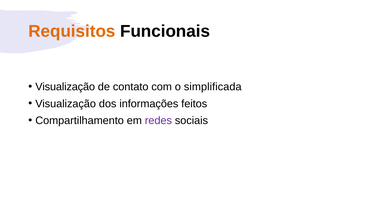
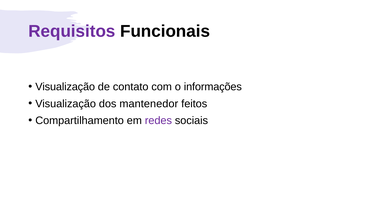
Requisitos colour: orange -> purple (72, 31)
simplificada: simplificada -> informações (213, 87)
informações: informações -> mantenedor (149, 104)
